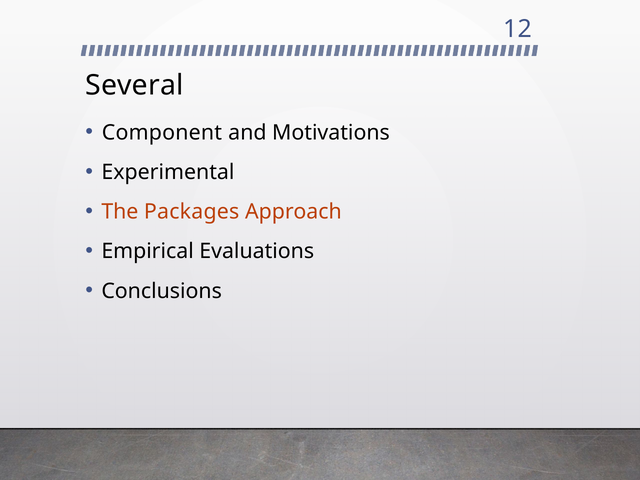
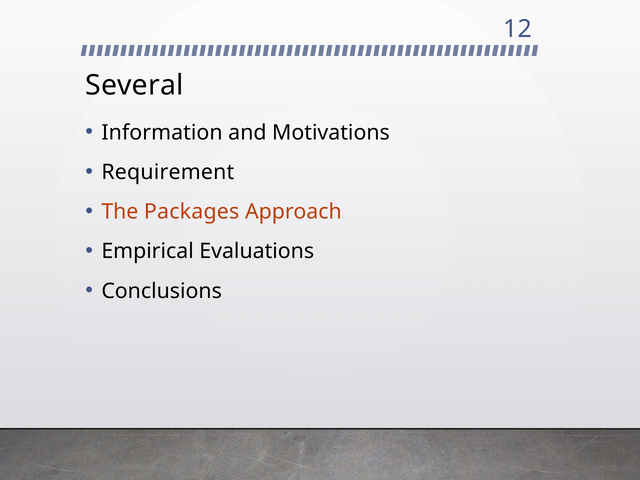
Component: Component -> Information (162, 133)
Experimental: Experimental -> Requirement (168, 172)
